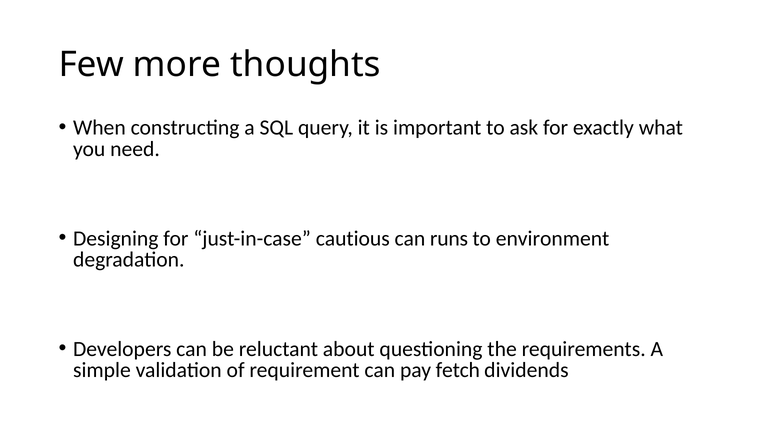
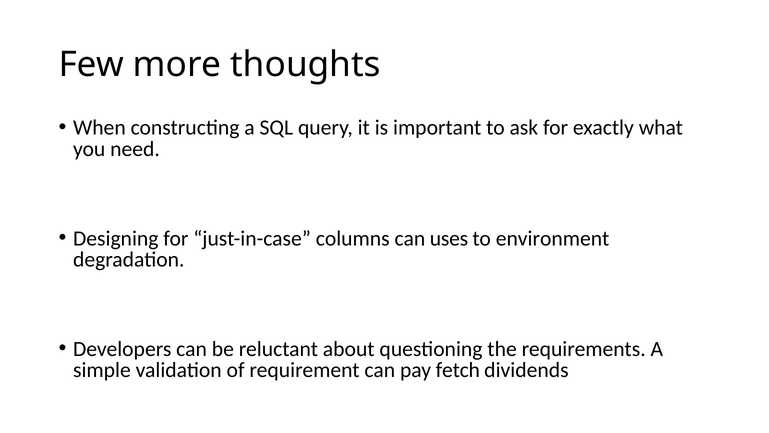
cautious: cautious -> columns (353, 238)
runs: runs -> uses (449, 238)
